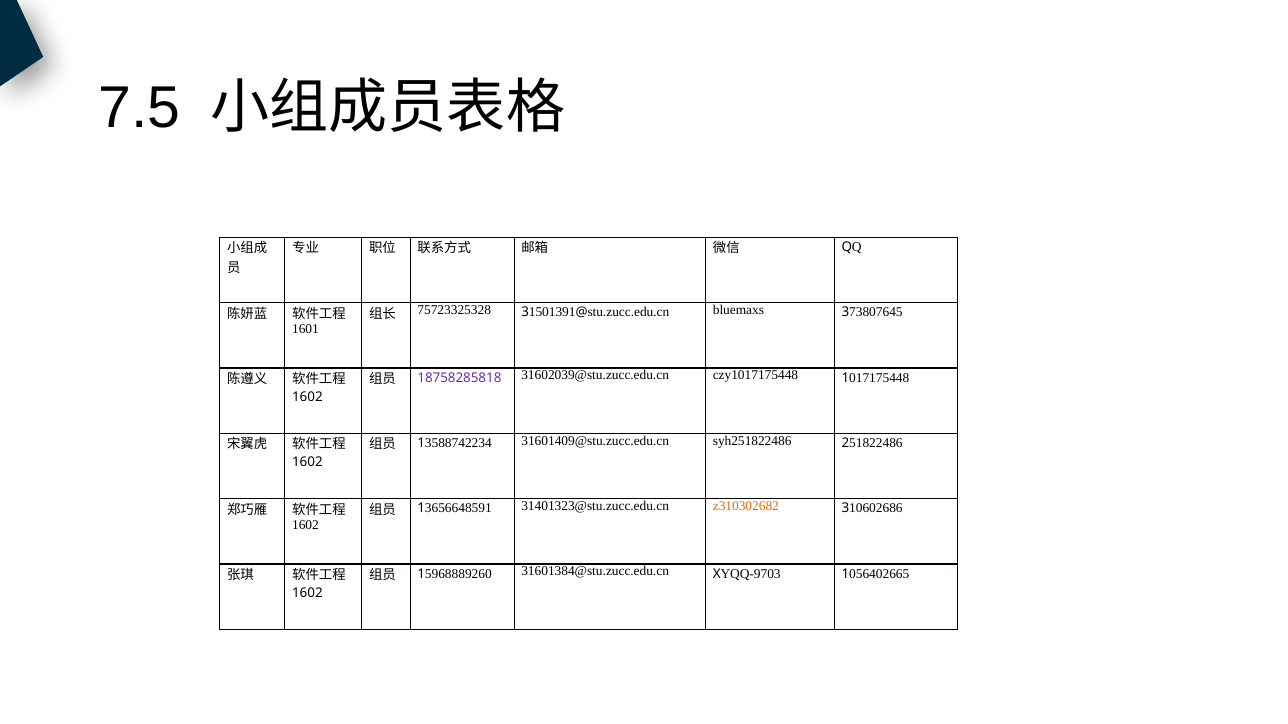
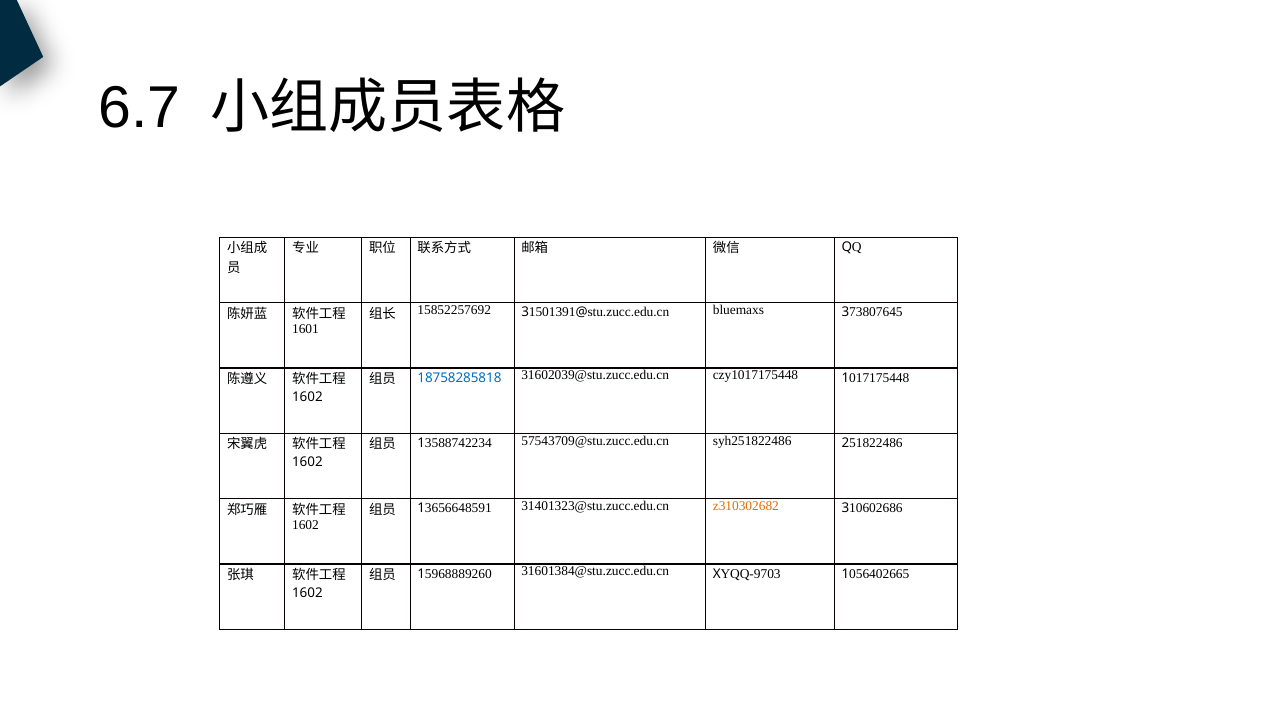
7.5: 7.5 -> 6.7 (139, 108)
75723325328: 75723325328 -> 15852257692 (454, 310)
18758285818 colour: purple -> blue (459, 378)
31601409@stu.zucc.edu.cn: 31601409@stu.zucc.edu.cn -> 57543709@stu.zucc.edu.cn (595, 441)
